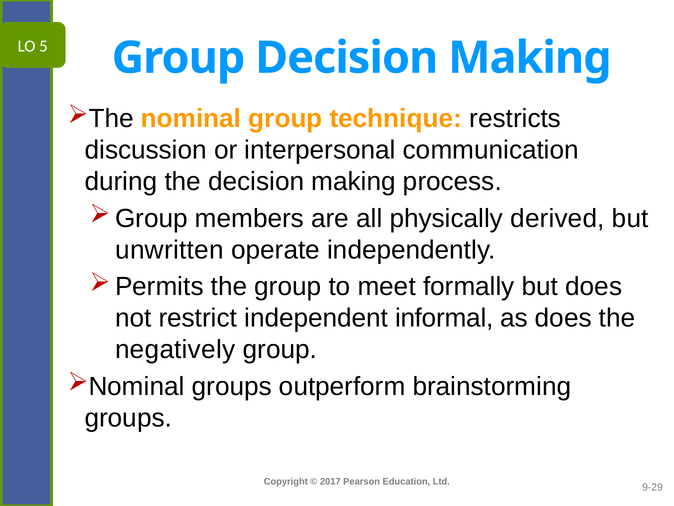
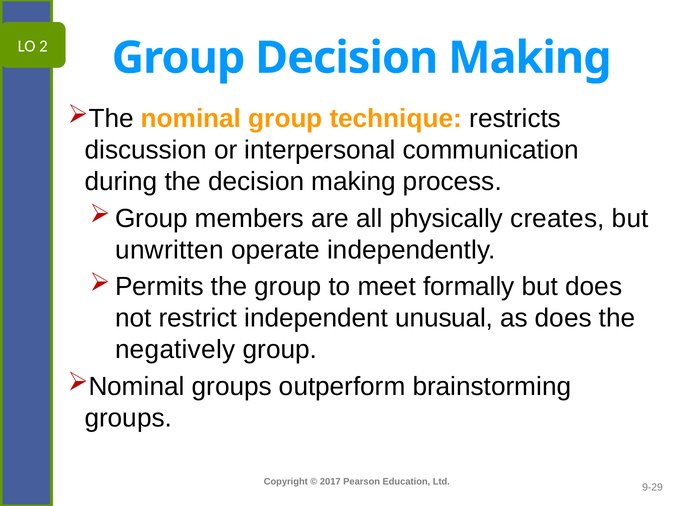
5: 5 -> 2 (43, 46)
derived: derived -> creates (557, 218)
informal: informal -> unusual (444, 318)
